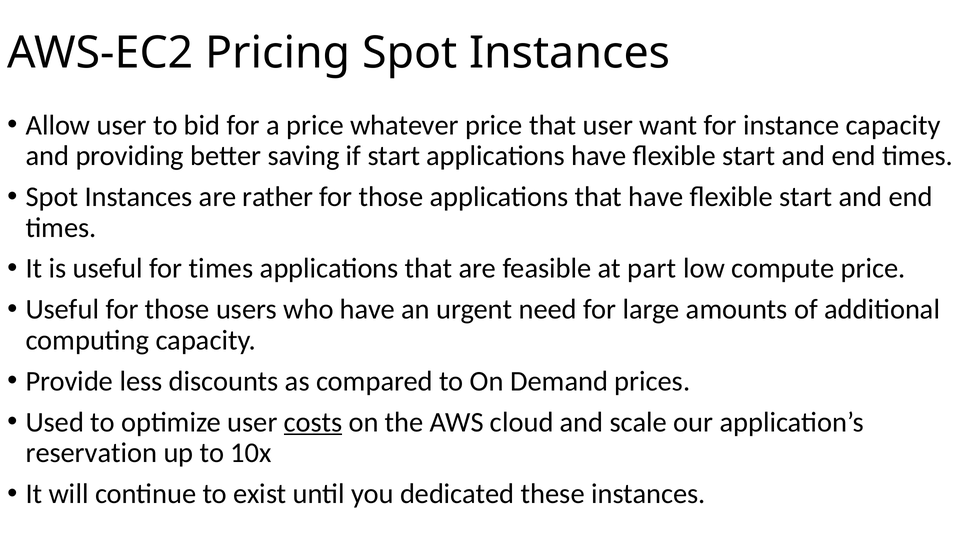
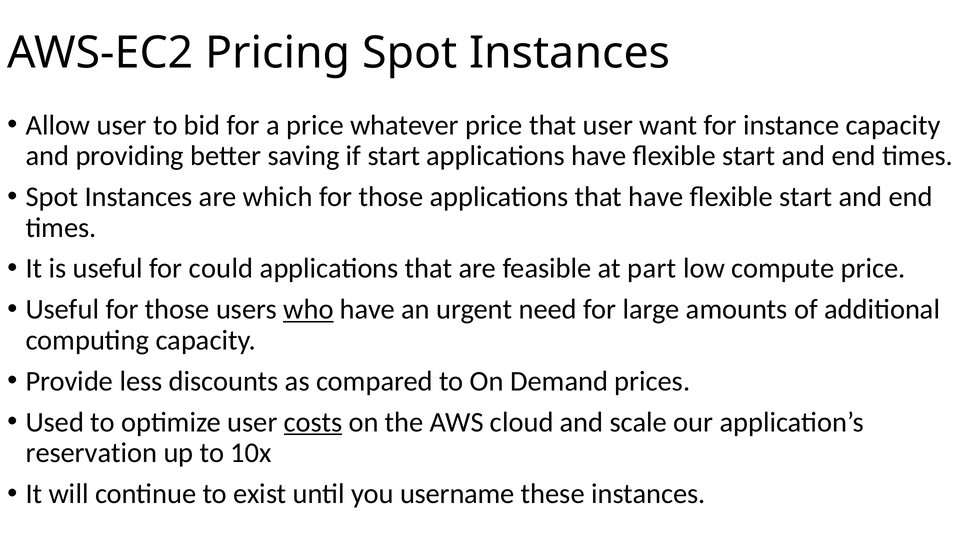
rather: rather -> which (278, 197)
for times: times -> could (221, 268)
who underline: none -> present (308, 309)
dedicated: dedicated -> username (457, 493)
